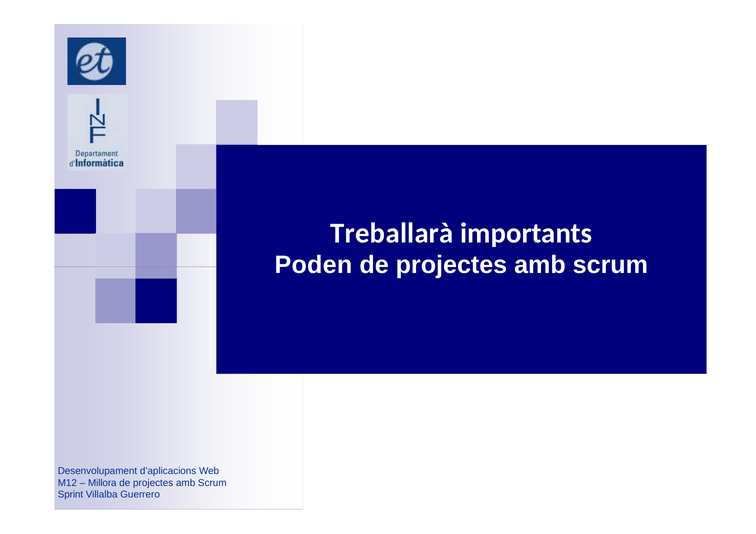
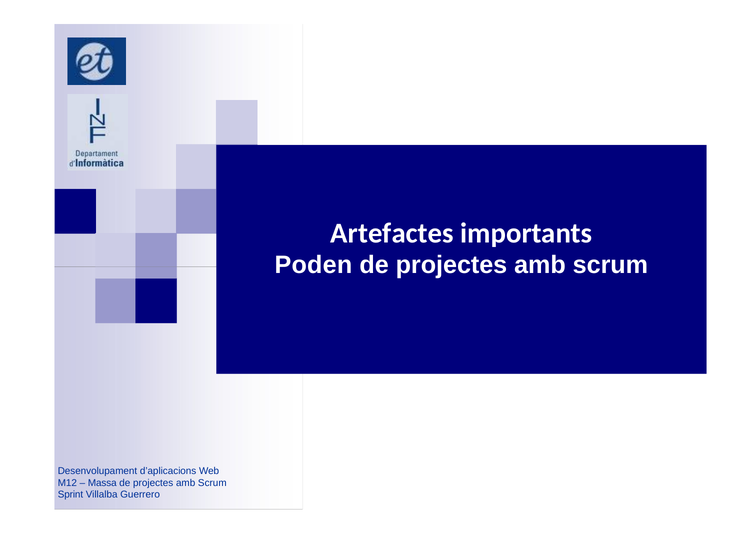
Treballarà: Treballarà -> Artefactes (392, 233)
Millora: Millora -> Massa (102, 483)
